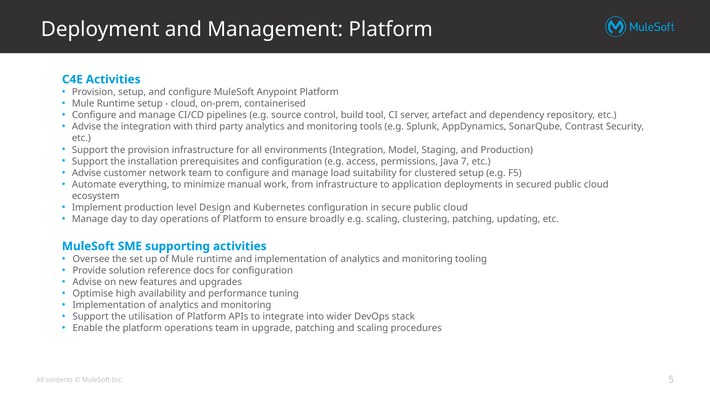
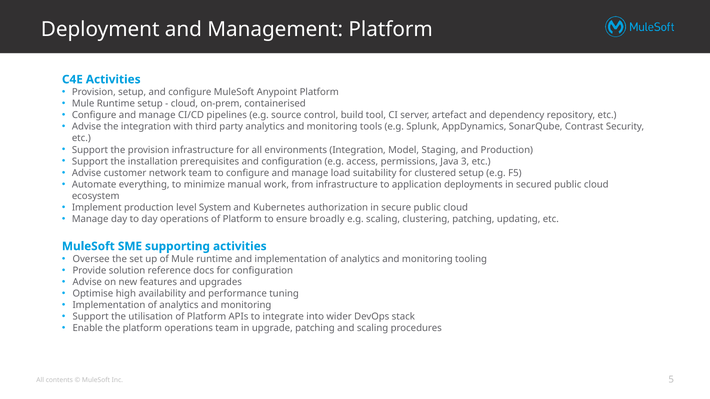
7: 7 -> 3 (465, 162)
Design: Design -> System (215, 208)
Kubernetes configuration: configuration -> authorization (338, 208)
